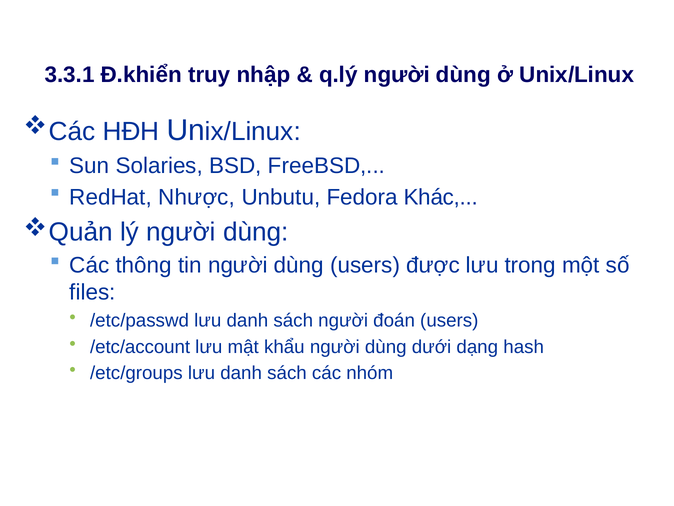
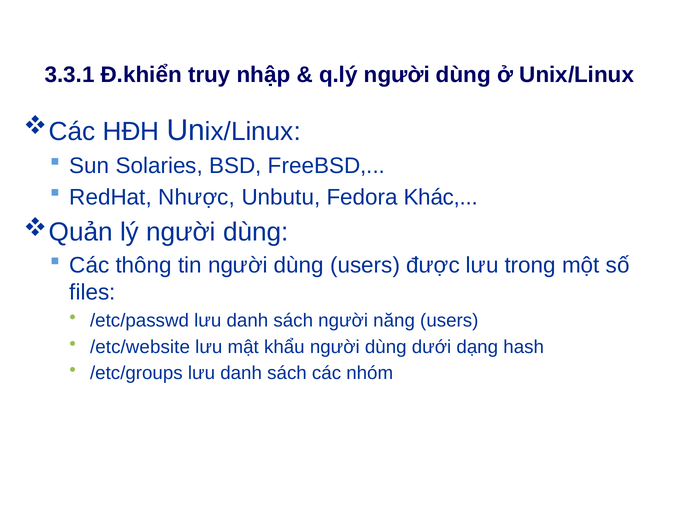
đoán: đoán -> năng (394, 320)
/etc/account: /etc/account -> /etc/website (140, 347)
